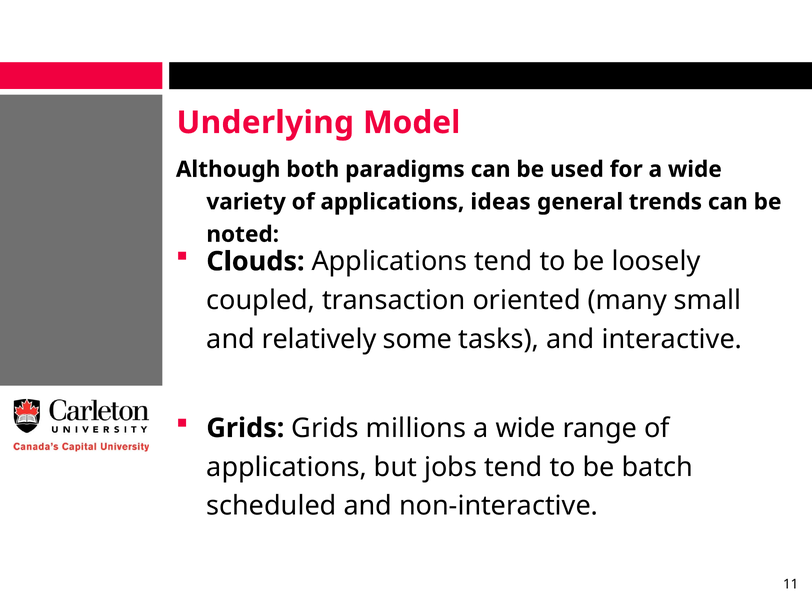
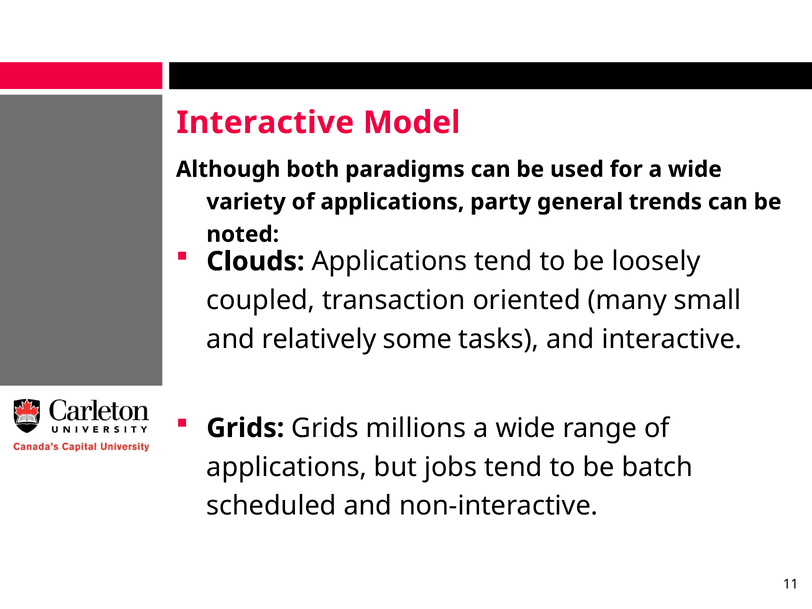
Underlying: Underlying -> Interactive (265, 123)
ideas: ideas -> party (501, 202)
